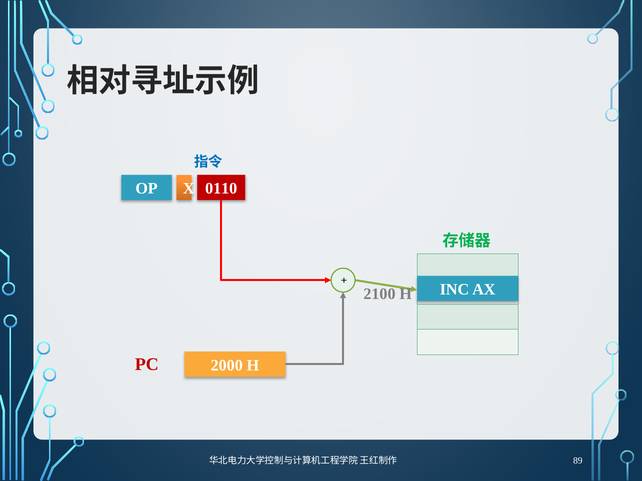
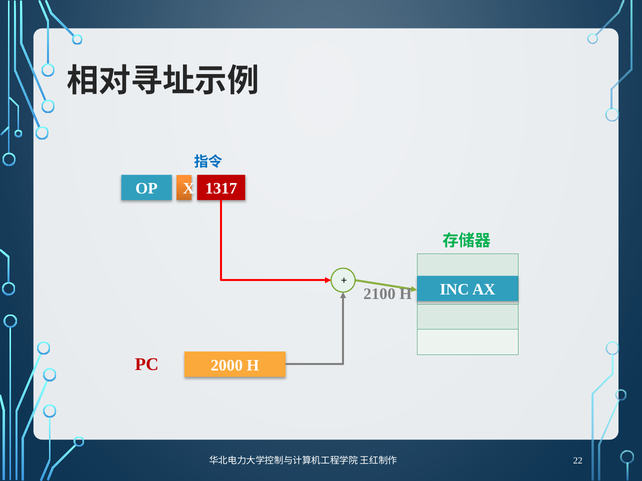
0110: 0110 -> 1317 (221, 189)
89: 89 -> 22 (578, 461)
